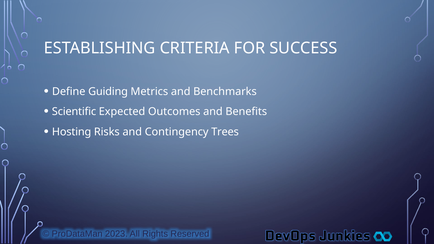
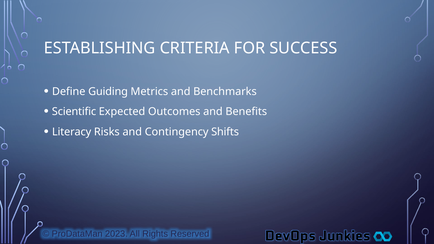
Hosting: Hosting -> Literacy (72, 132)
Trees: Trees -> Shifts (225, 132)
